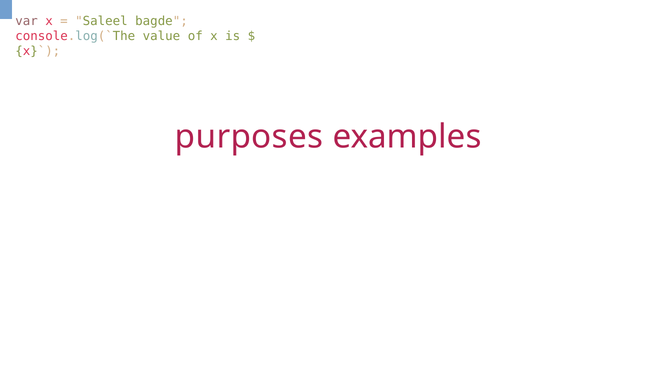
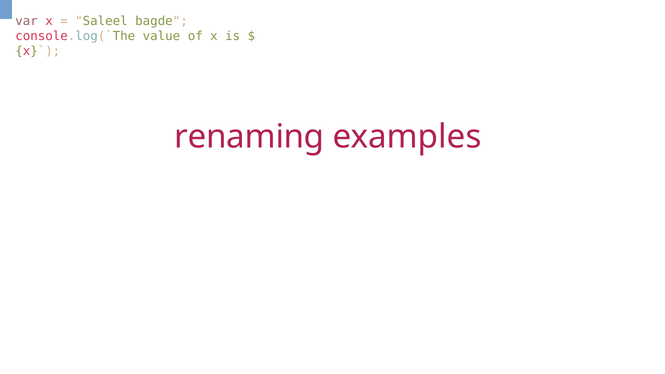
purposes: purposes -> renaming (249, 137)
